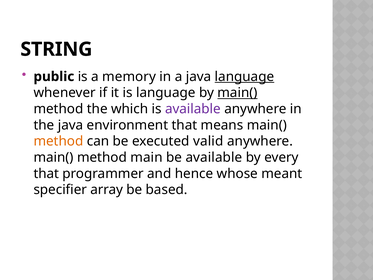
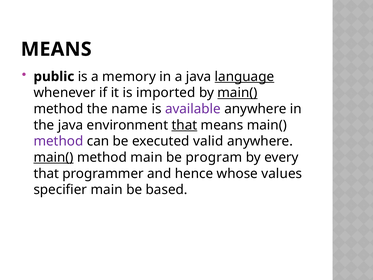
STRING: STRING -> MEANS (56, 49)
is language: language -> imported (166, 93)
which: which -> name (130, 109)
that underline: none -> present (184, 125)
method colour: orange -> purple (58, 141)
main( underline: none -> present (54, 157)
be available: available -> program (214, 157)
meant: meant -> values (282, 173)
specifier array: array -> main (107, 190)
